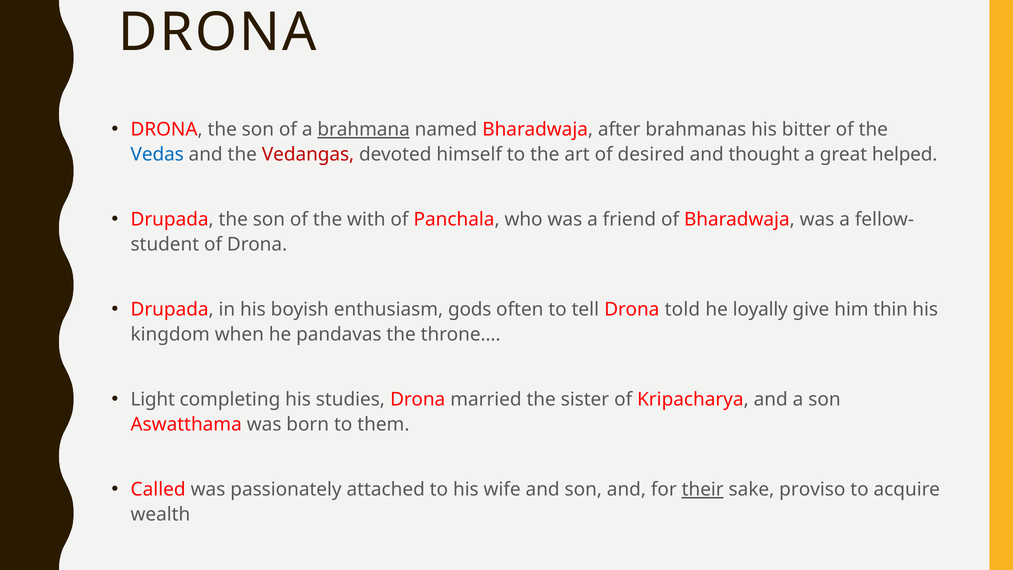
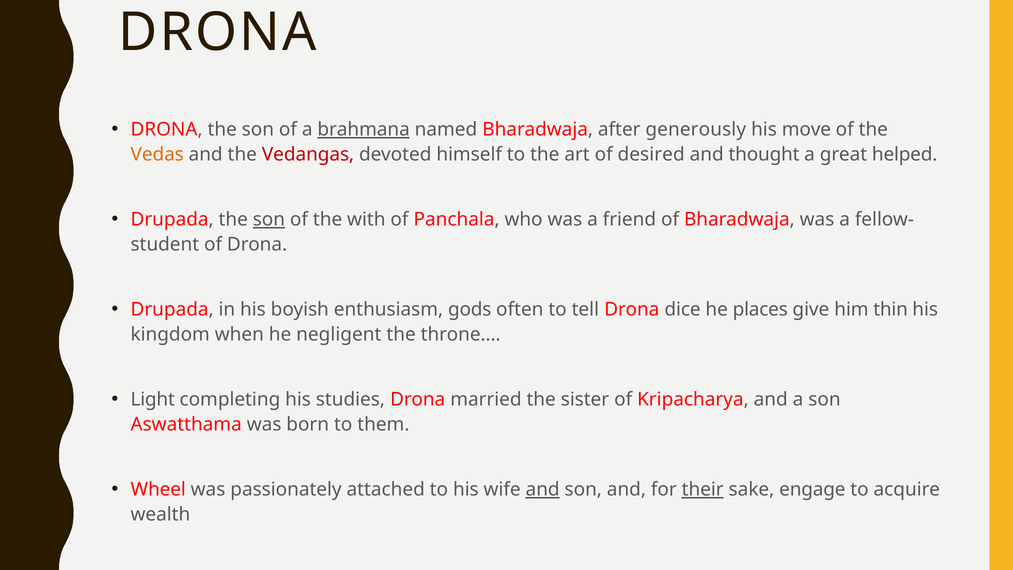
brahmanas: brahmanas -> generously (696, 129)
bitter: bitter -> move (806, 129)
Vedas colour: blue -> orange (157, 155)
son underline: none -> present (269, 219)
told: told -> dice (683, 309)
loyally: loyally -> places (760, 309)
pandavas: pandavas -> negligent (339, 334)
Called: Called -> Wheel (158, 489)
and underline: none -> present (543, 489)
proviso: proviso -> engage (812, 489)
